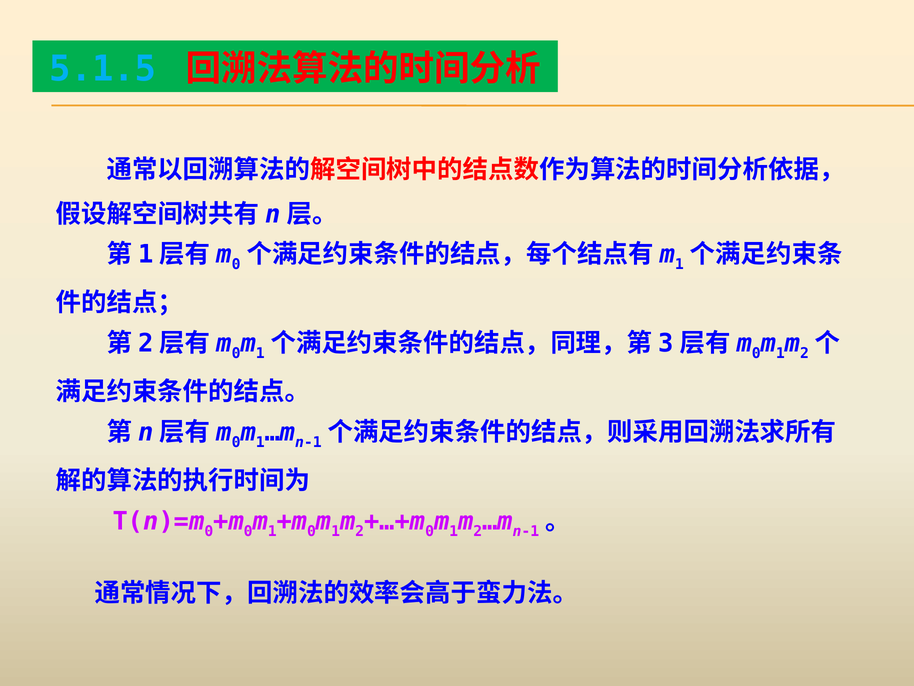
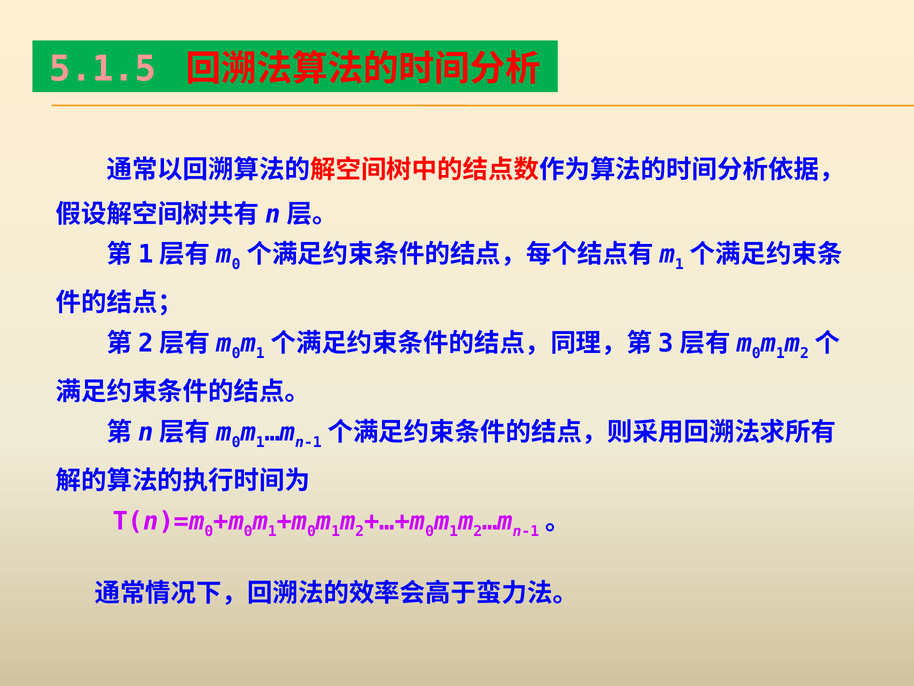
5.1.5 colour: light blue -> pink (103, 69)
